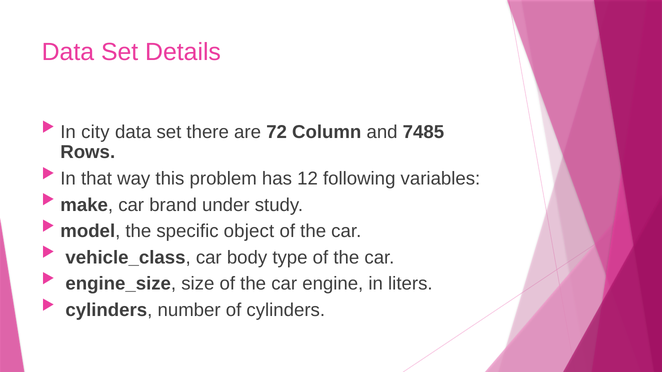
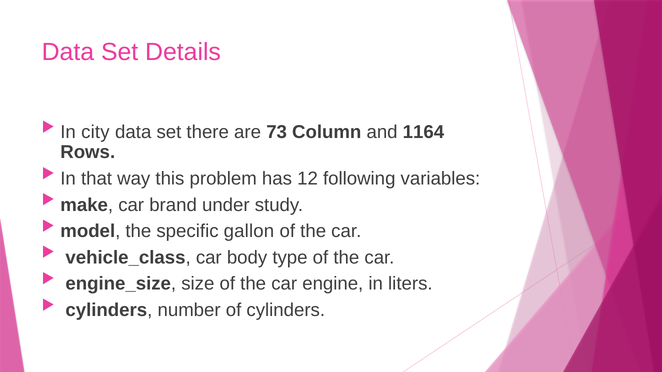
72: 72 -> 73 (277, 132)
7485: 7485 -> 1164 (423, 132)
object: object -> gallon (249, 231)
